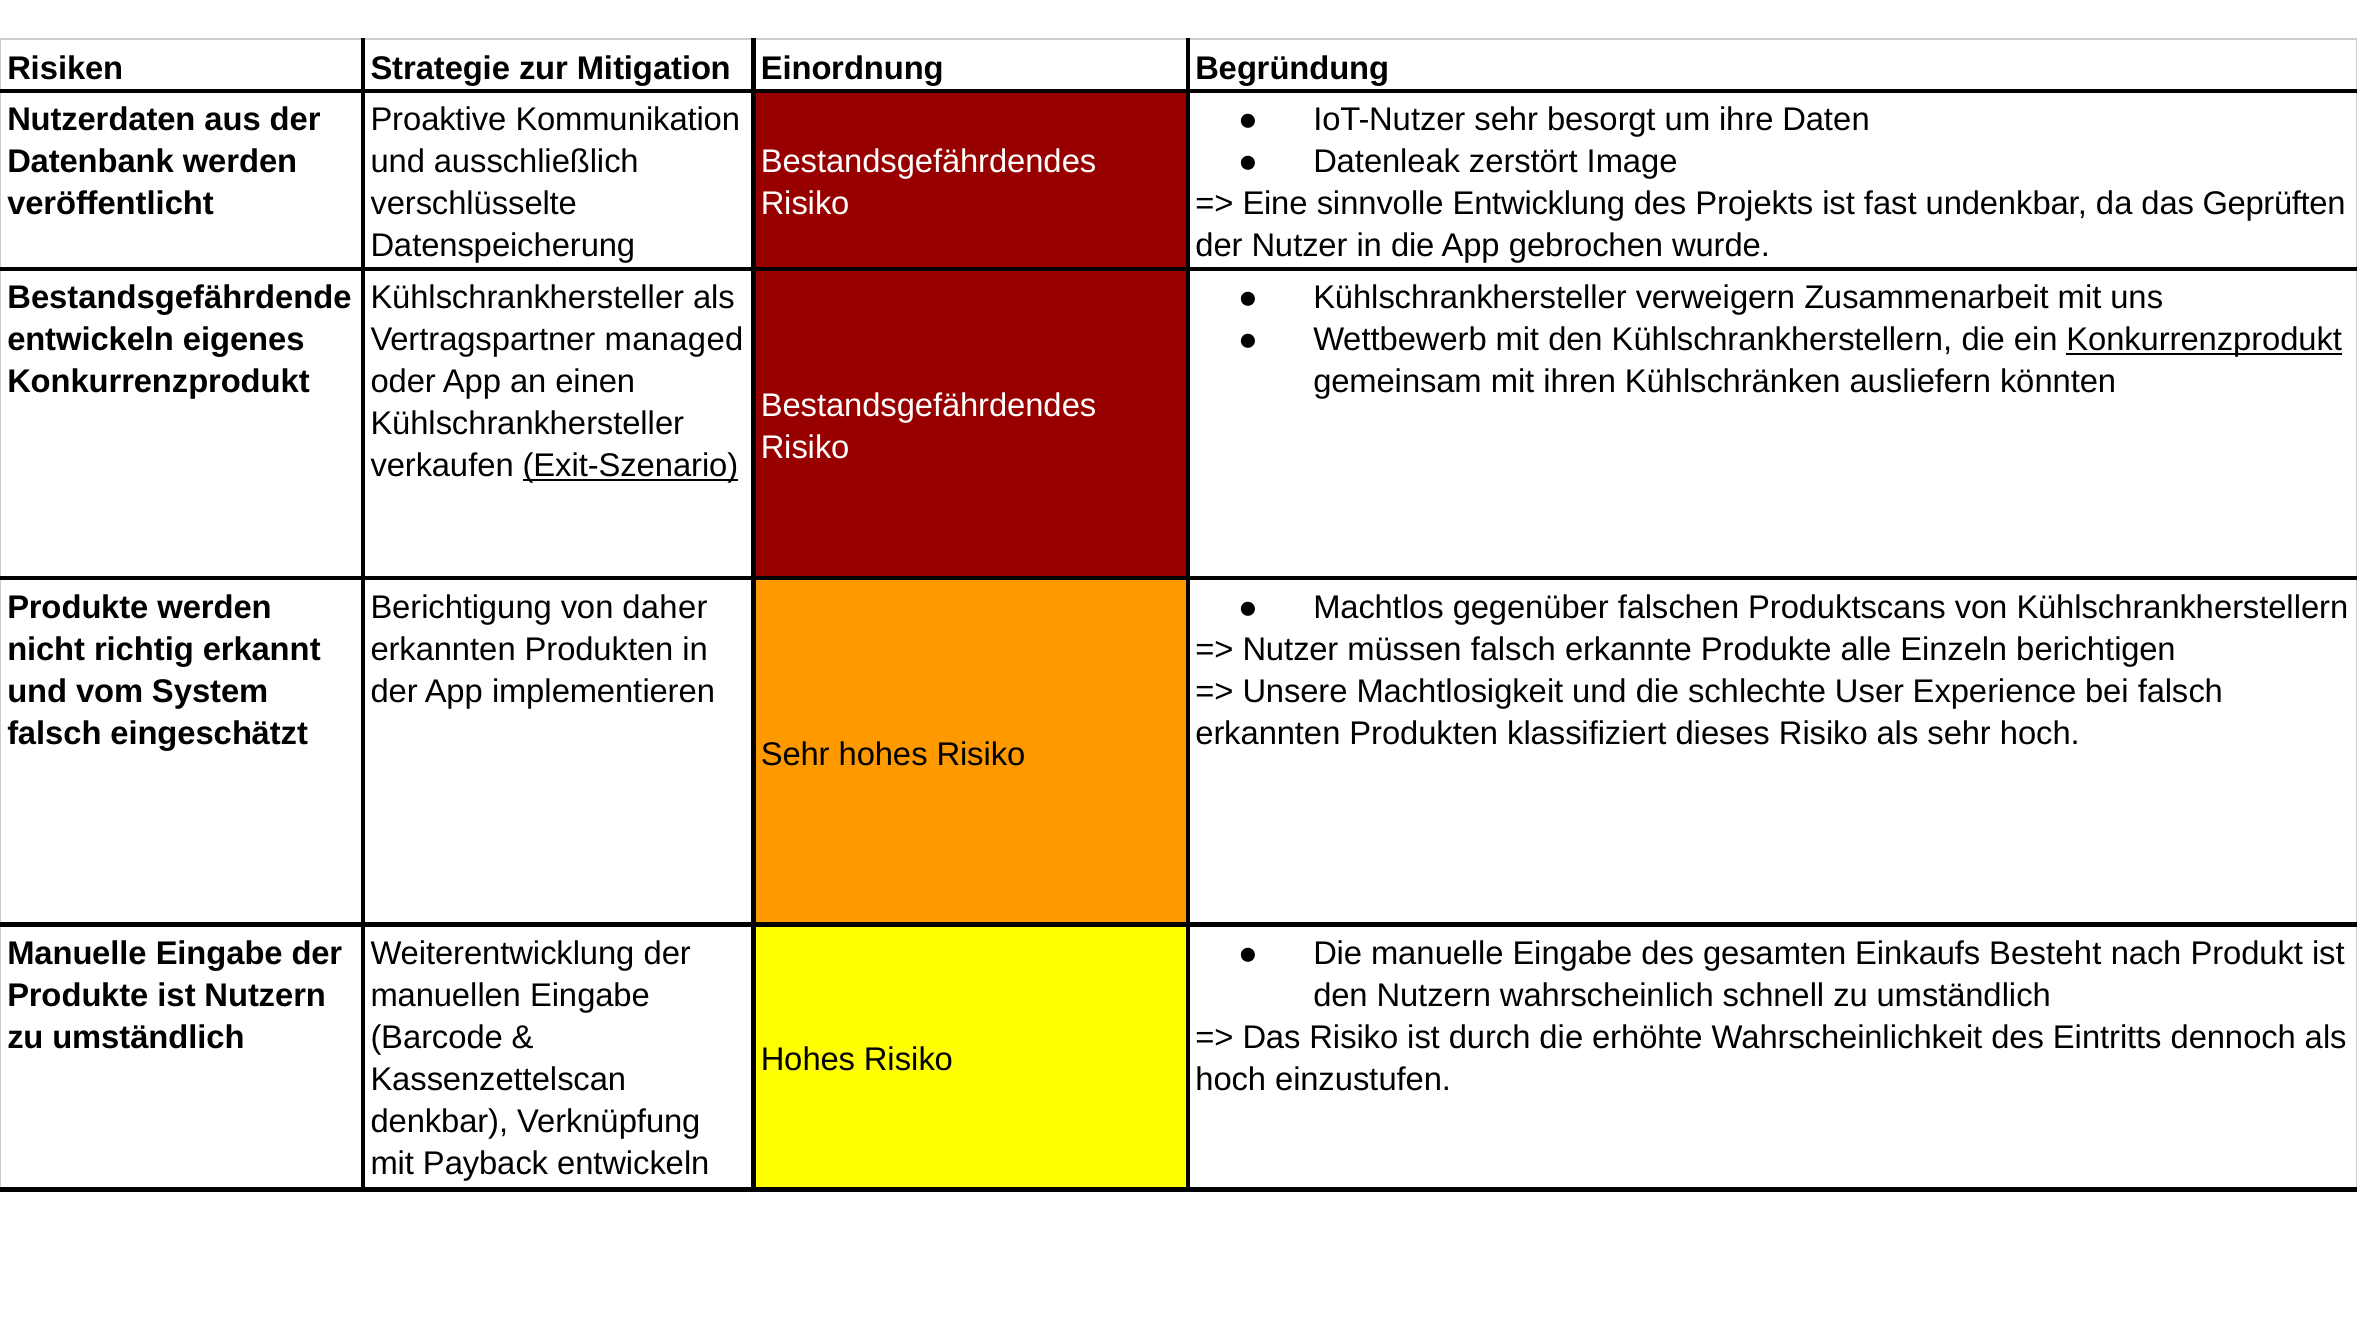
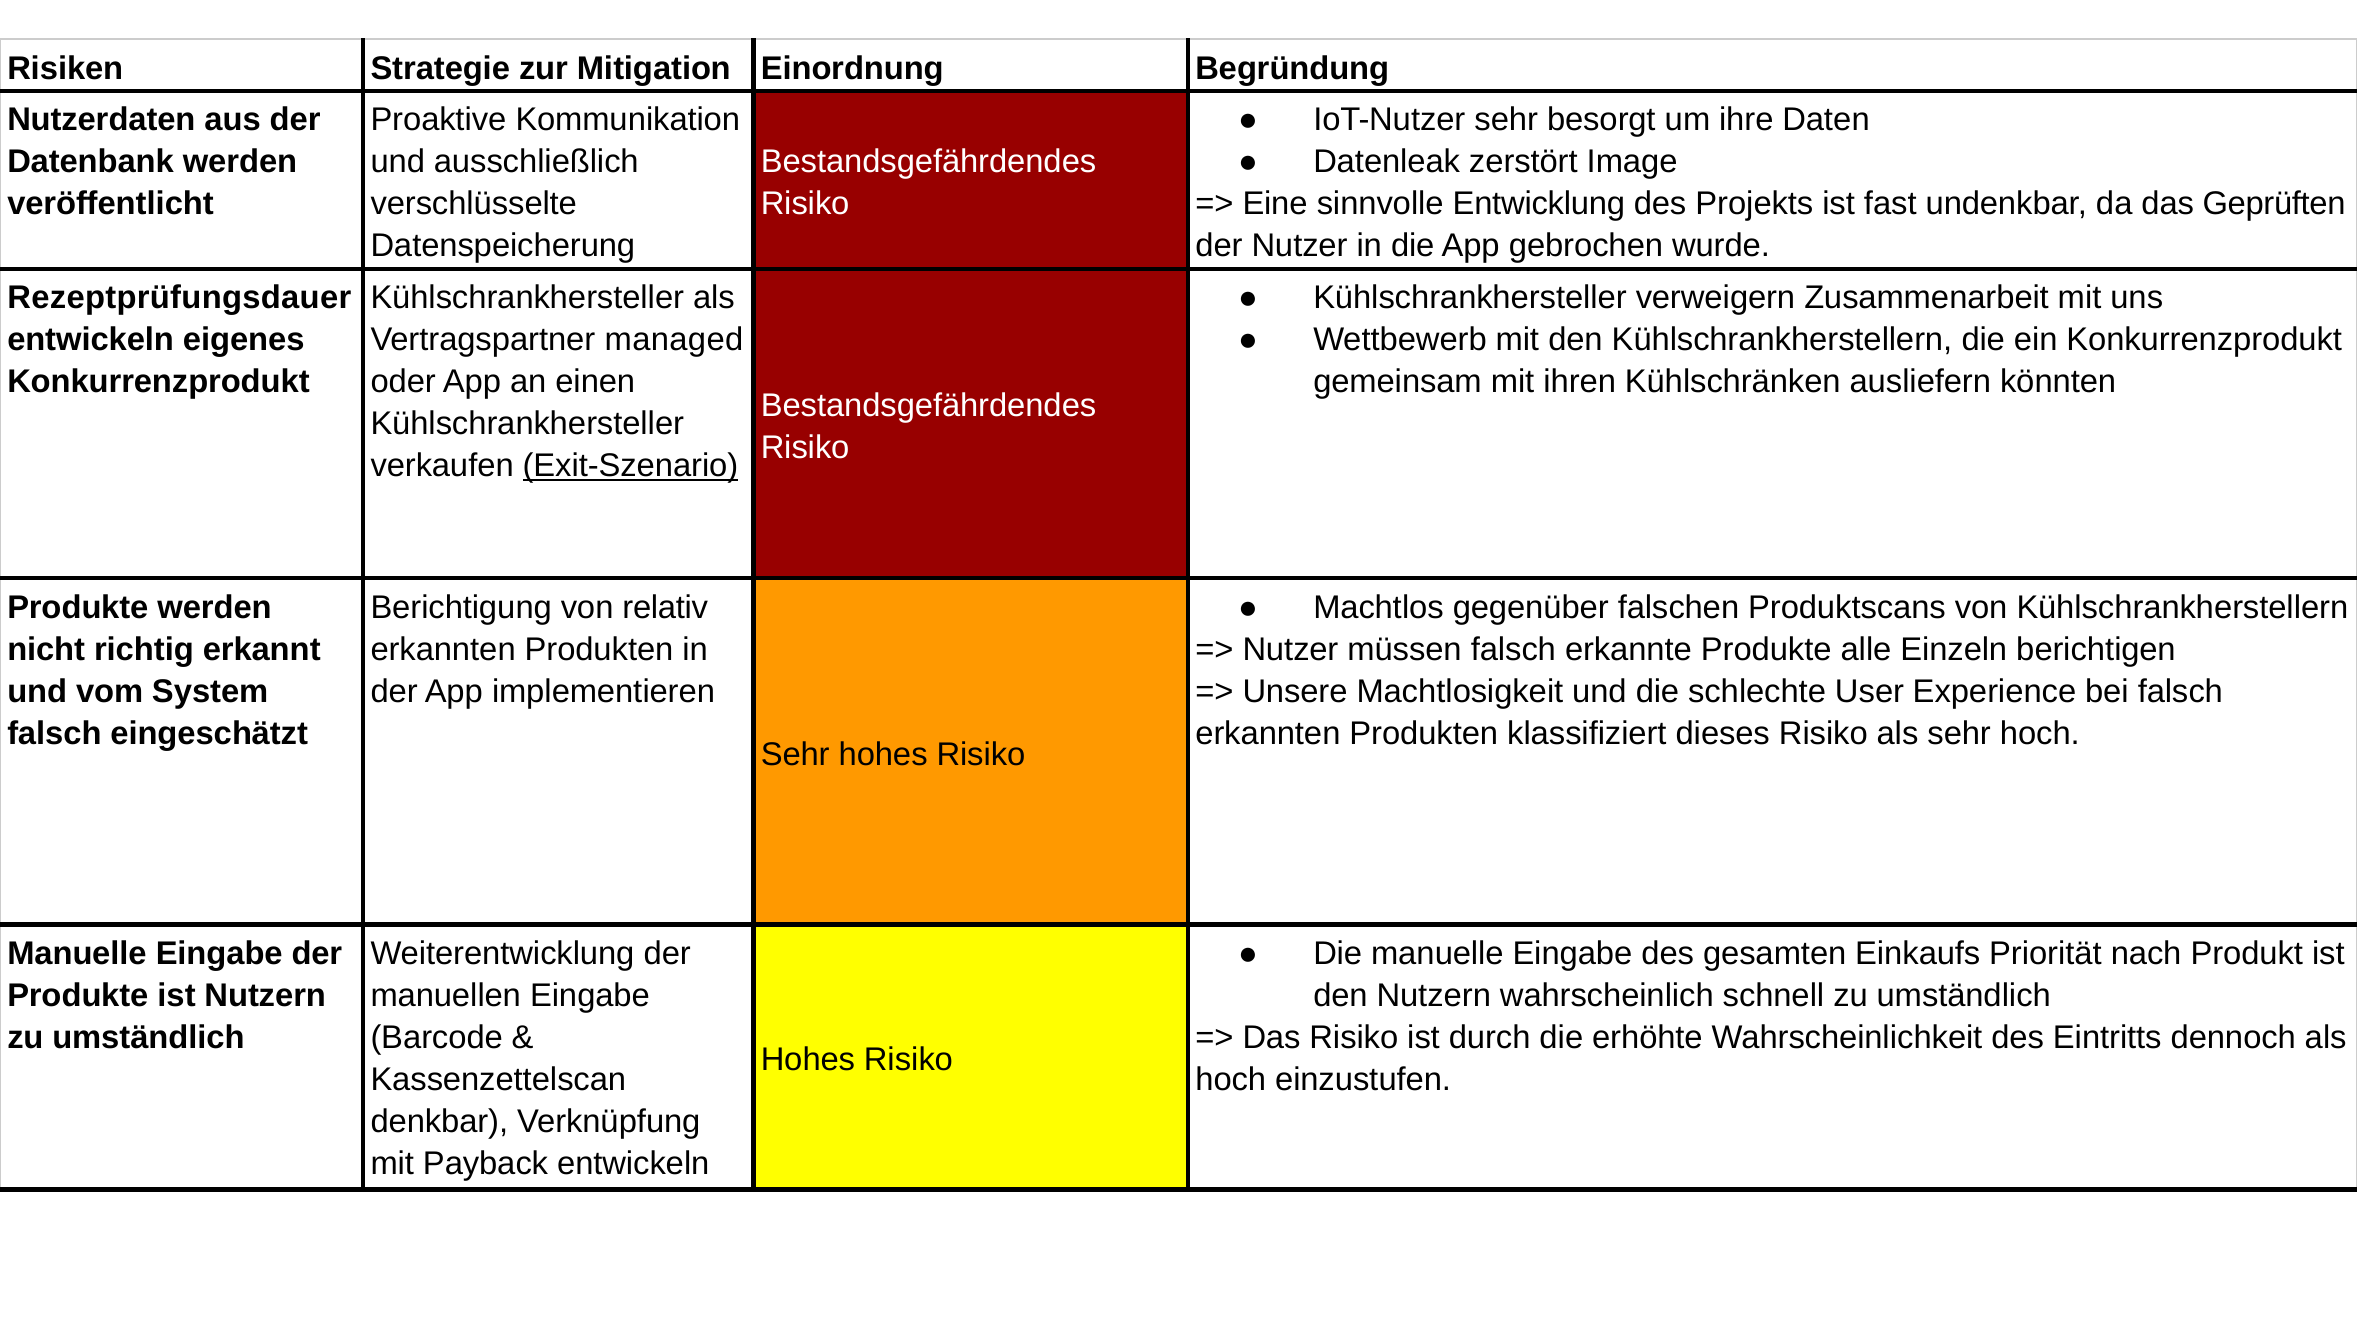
Bestandsgefährdende: Bestandsgefährdende -> Rezeptprüfungsdauer (179, 298)
Konkurrenzprodukt underline: present -> none (2204, 340)
daher: daher -> relativ (665, 607)
Besteht: Besteht -> Priorität (2045, 953)
